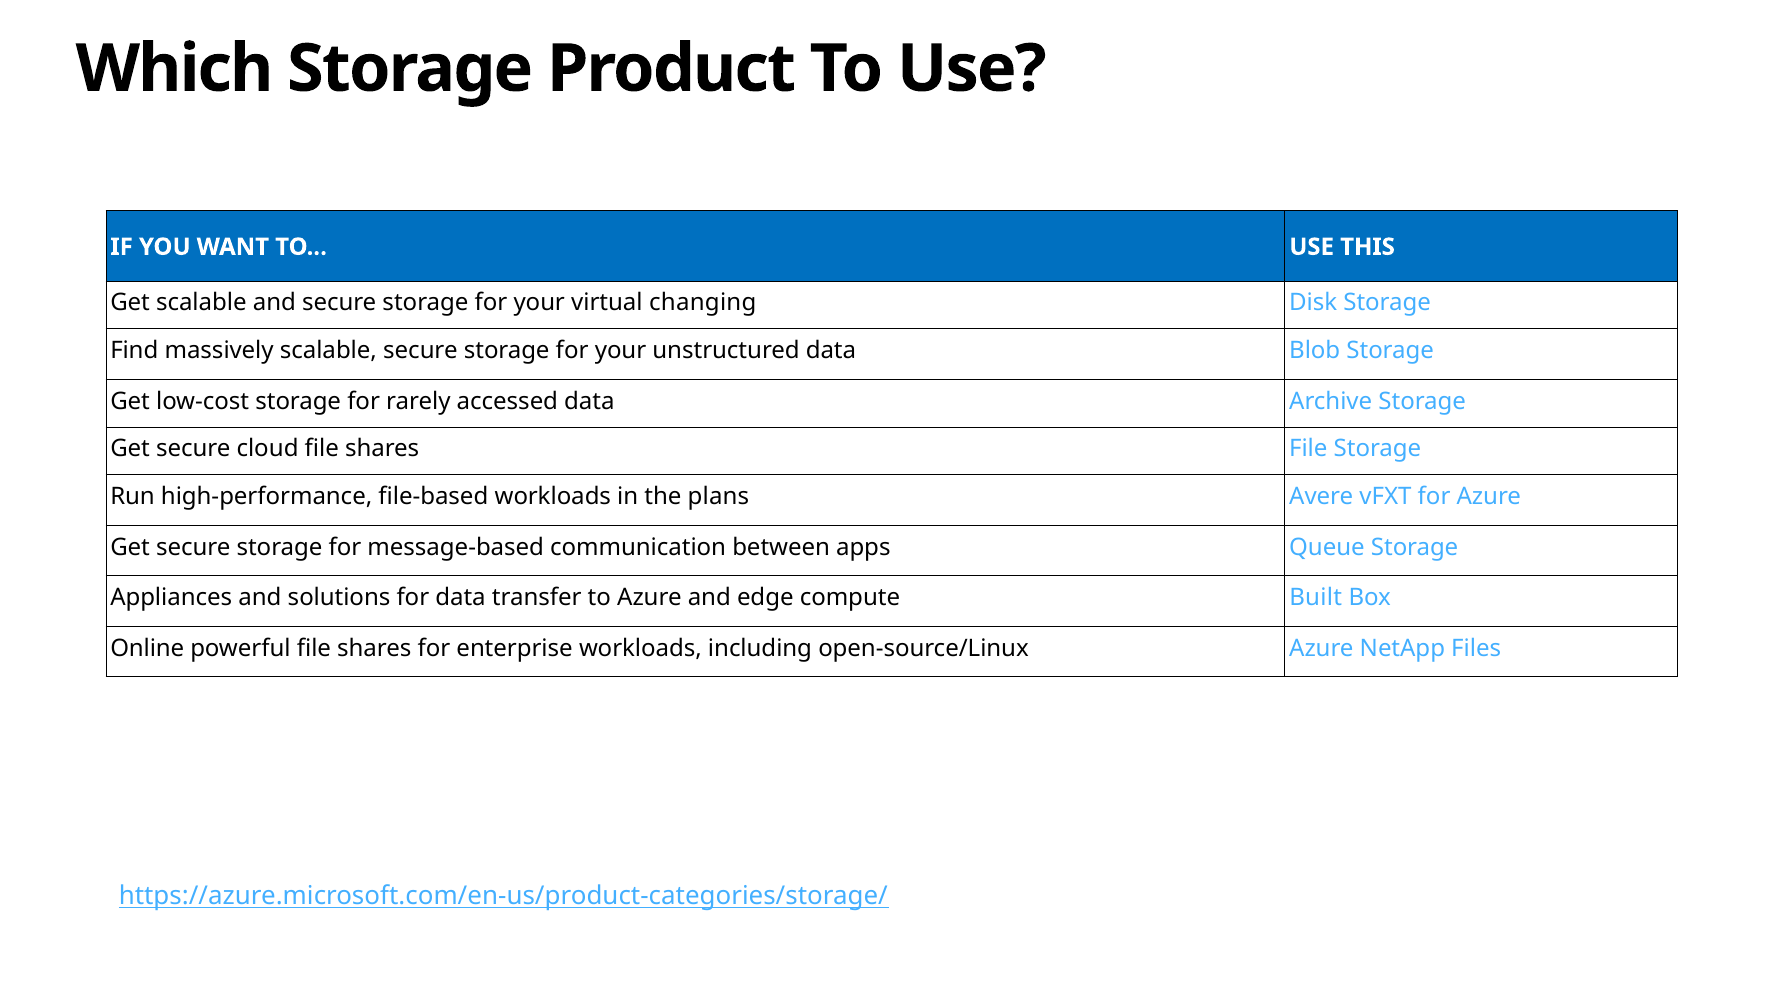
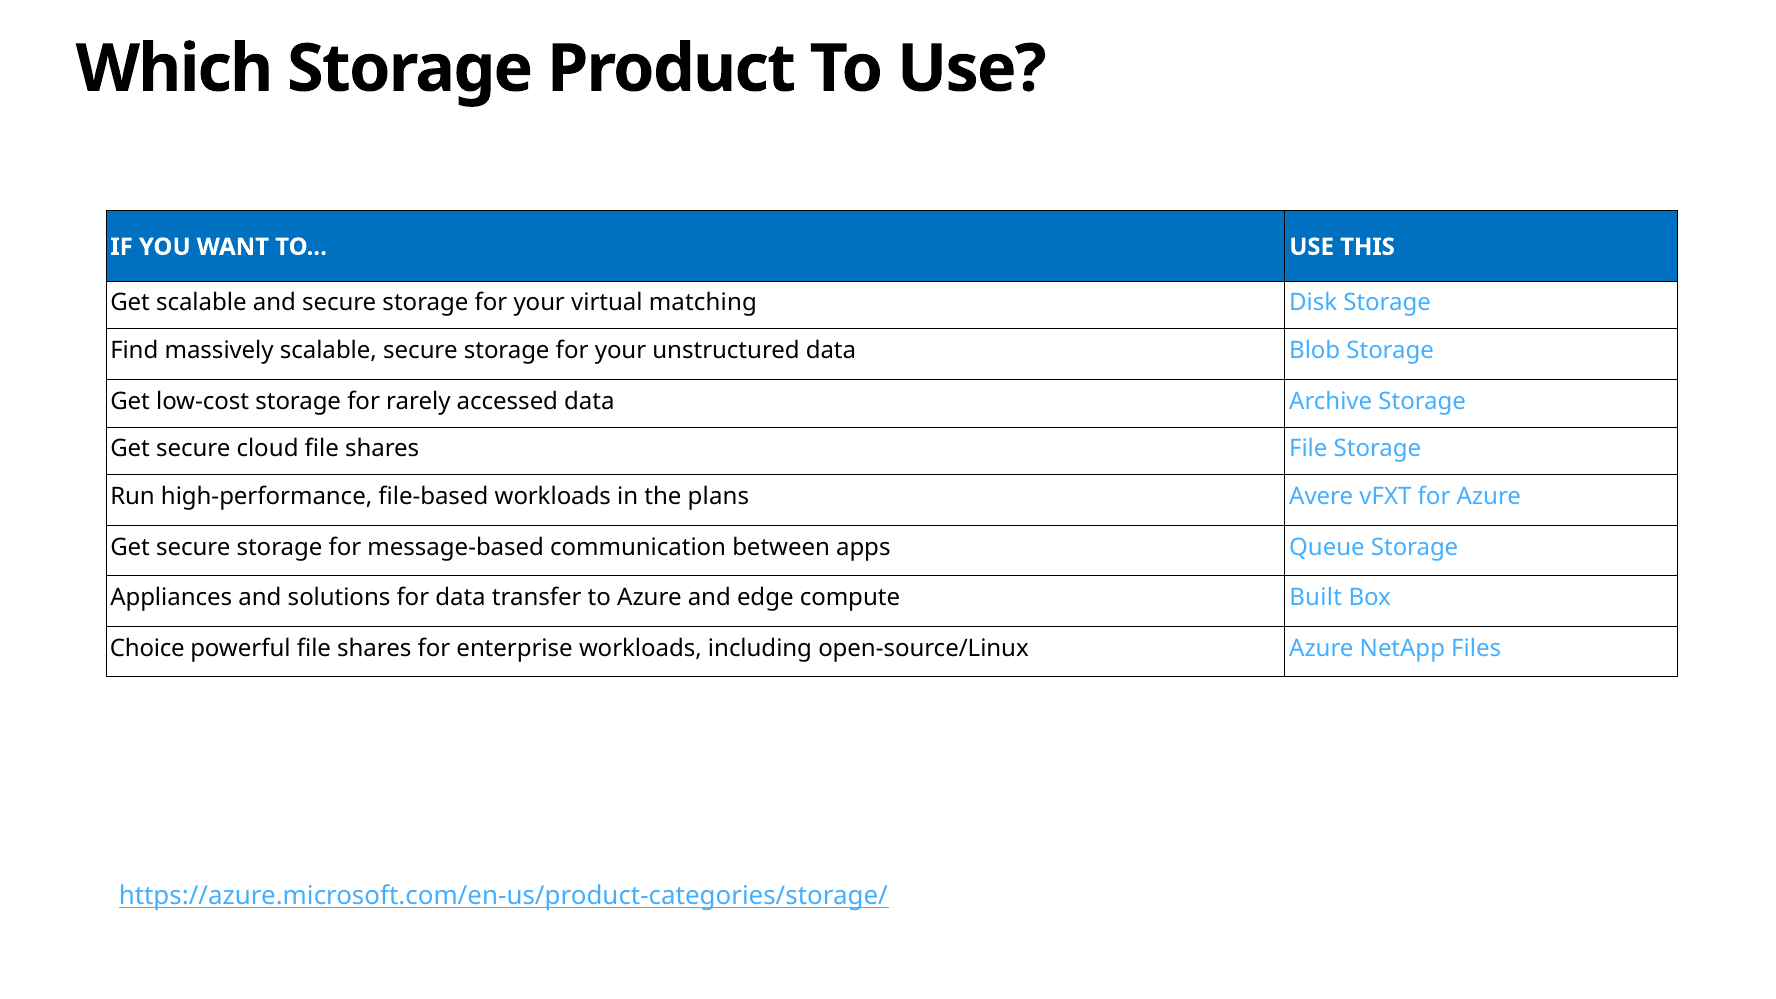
changing: changing -> matching (703, 303)
Online: Online -> Choice (147, 648)
